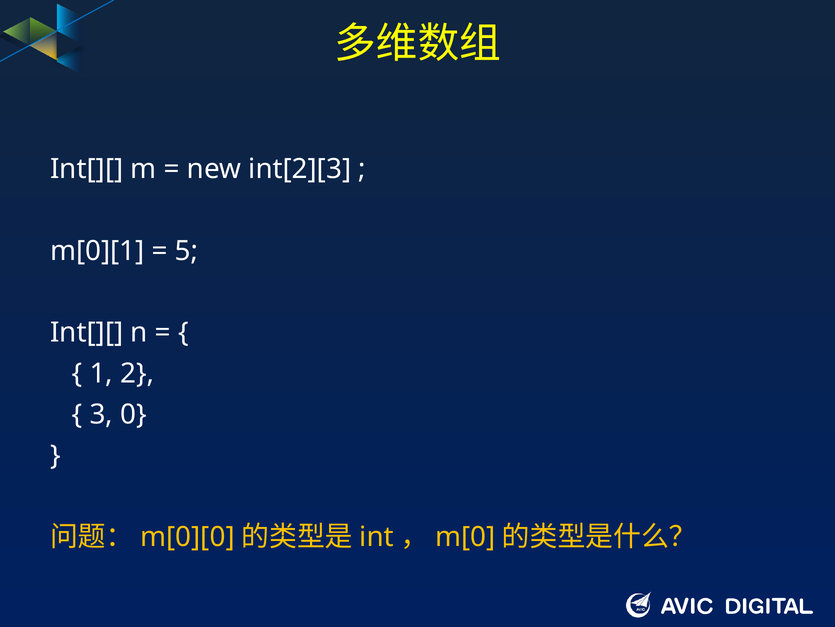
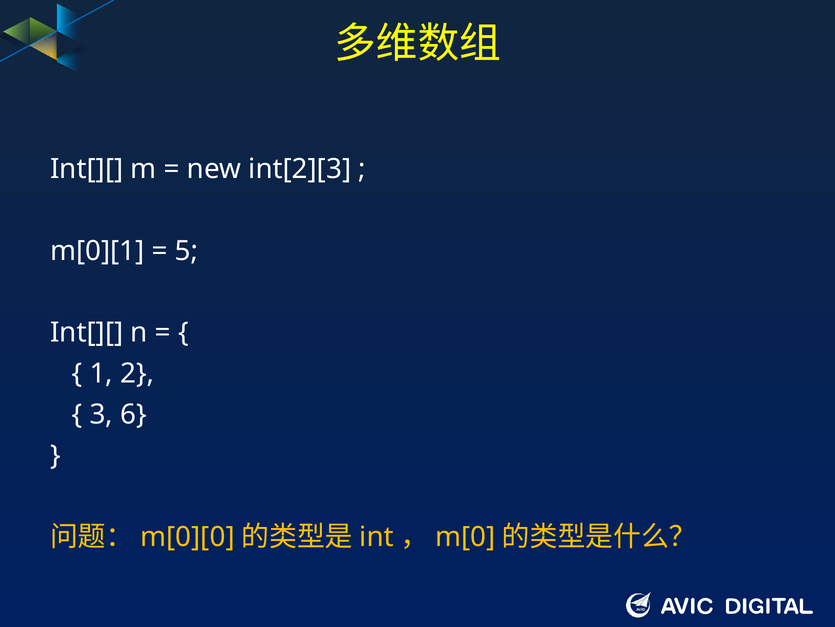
0: 0 -> 6 (133, 414)
